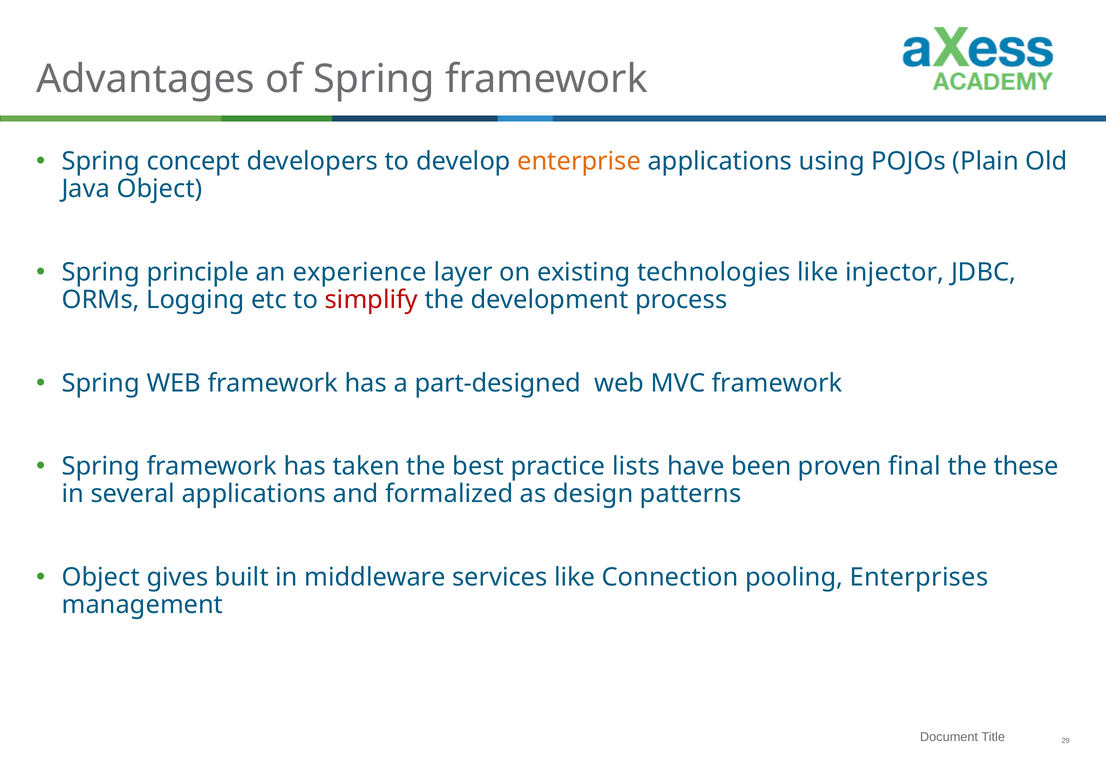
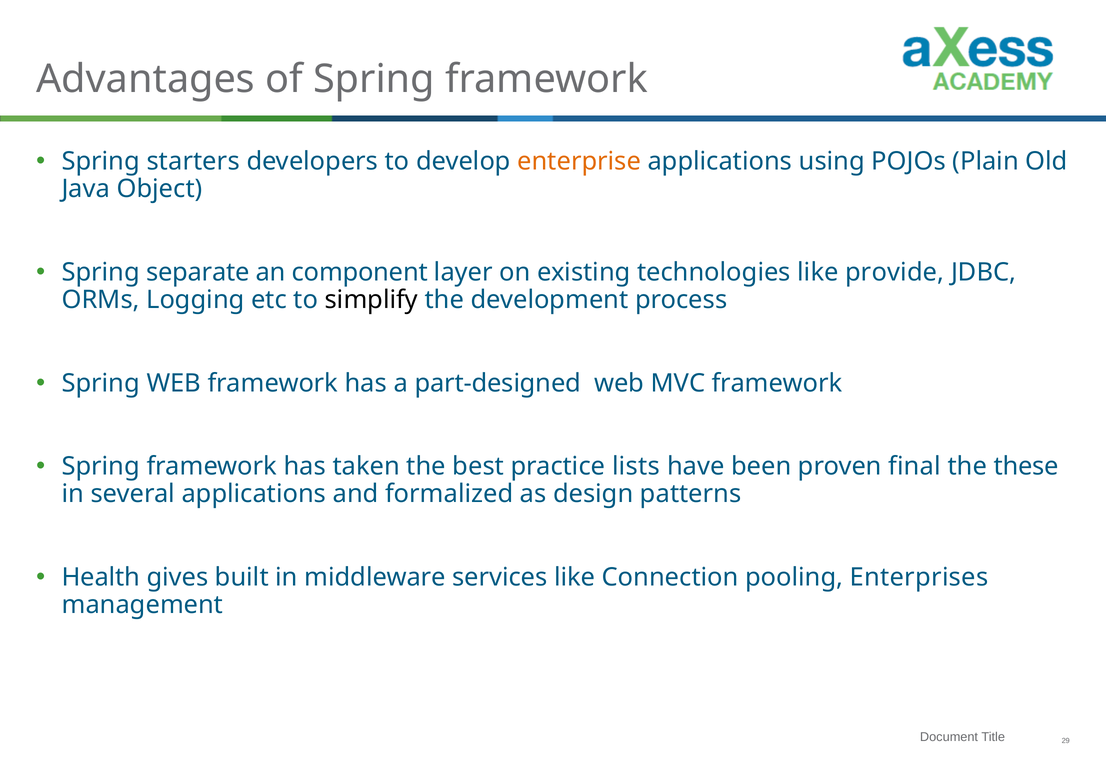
concept: concept -> starters (193, 161)
principle: principle -> separate (198, 272)
experience: experience -> component (360, 272)
injector: injector -> provide (895, 272)
simplify colour: red -> black (371, 300)
Object: Object -> Health (101, 578)
